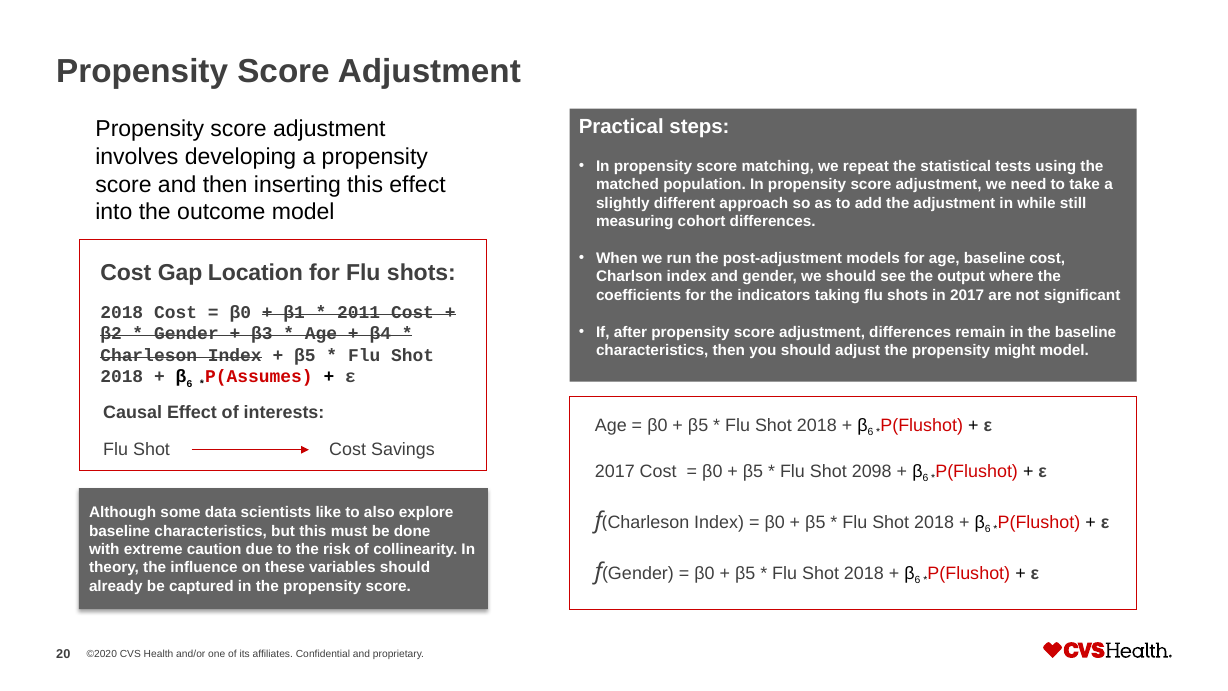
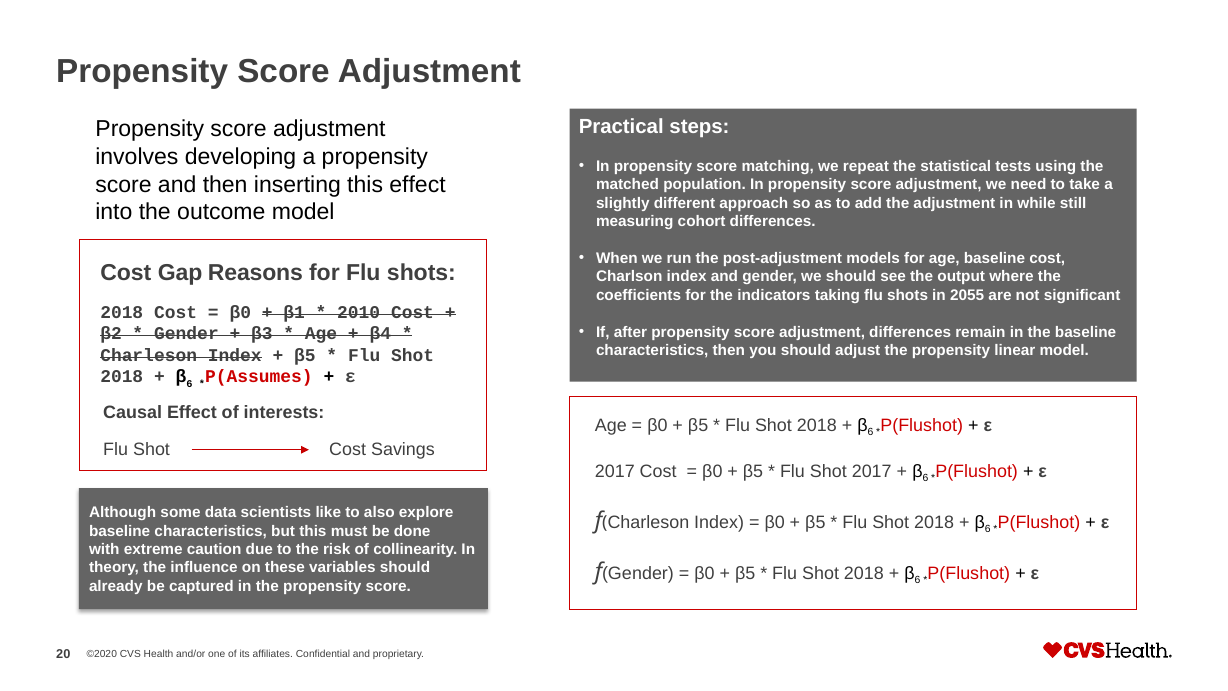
Location: Location -> Reasons (255, 273)
in 2017: 2017 -> 2055 (967, 295)
2011: 2011 -> 2010 (359, 312)
might: might -> linear (1015, 351)
Shot 2098: 2098 -> 2017 (872, 471)
